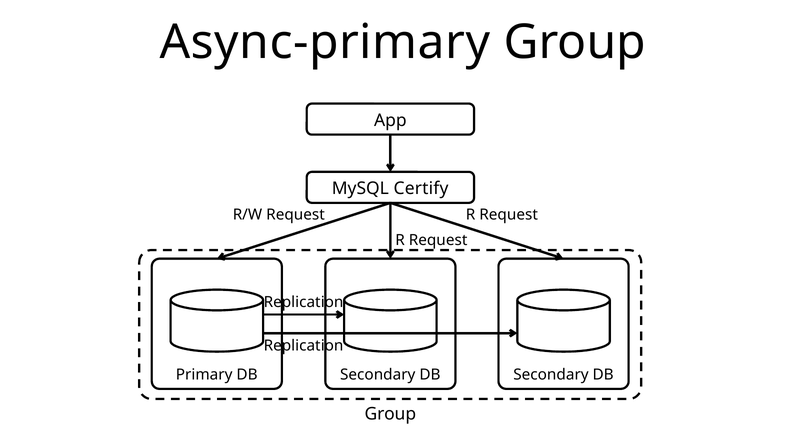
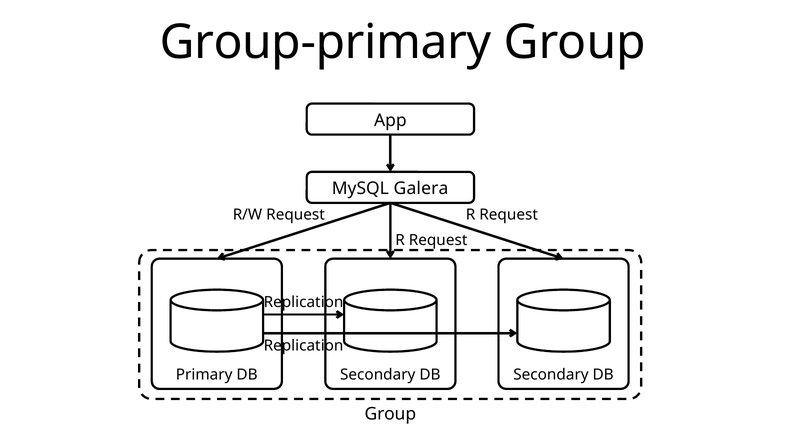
Async-primary: Async-primary -> Group-primary (325, 42)
Certify: Certify -> Galera (421, 188)
